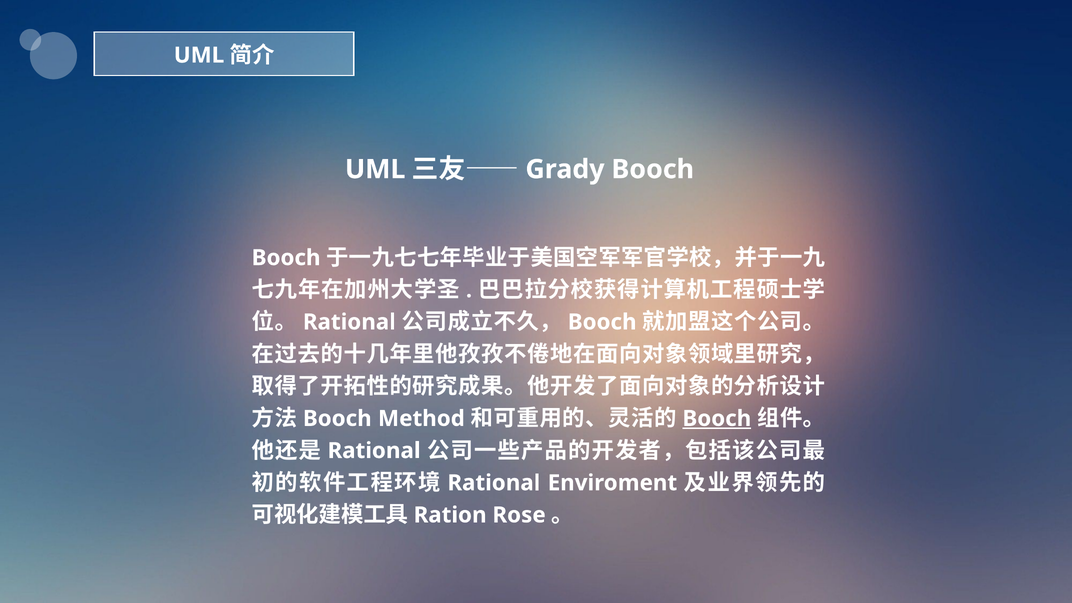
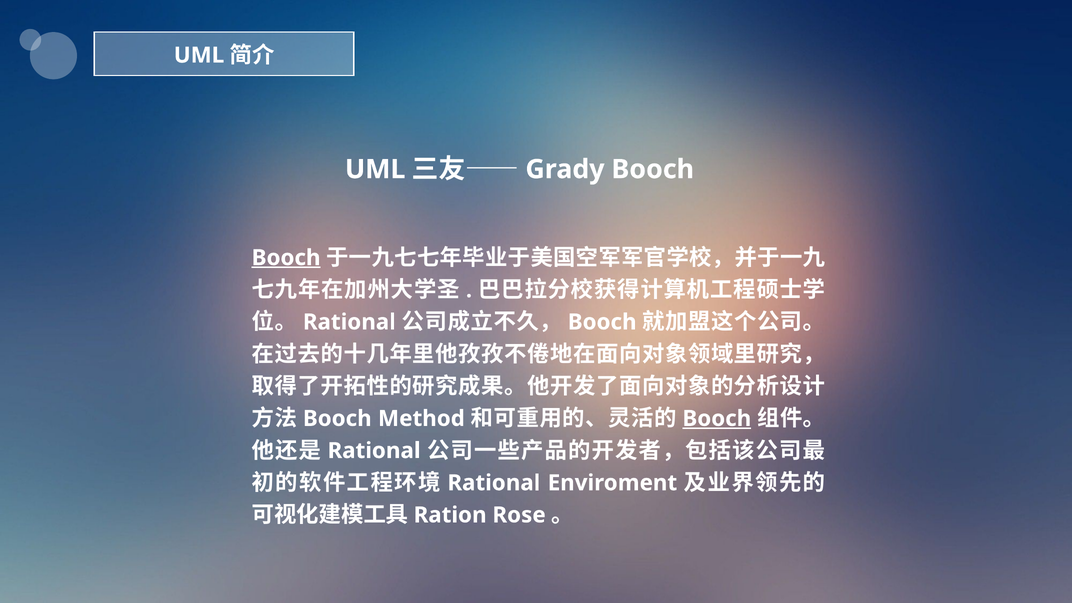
Booch underline: none -> present (286, 258)
